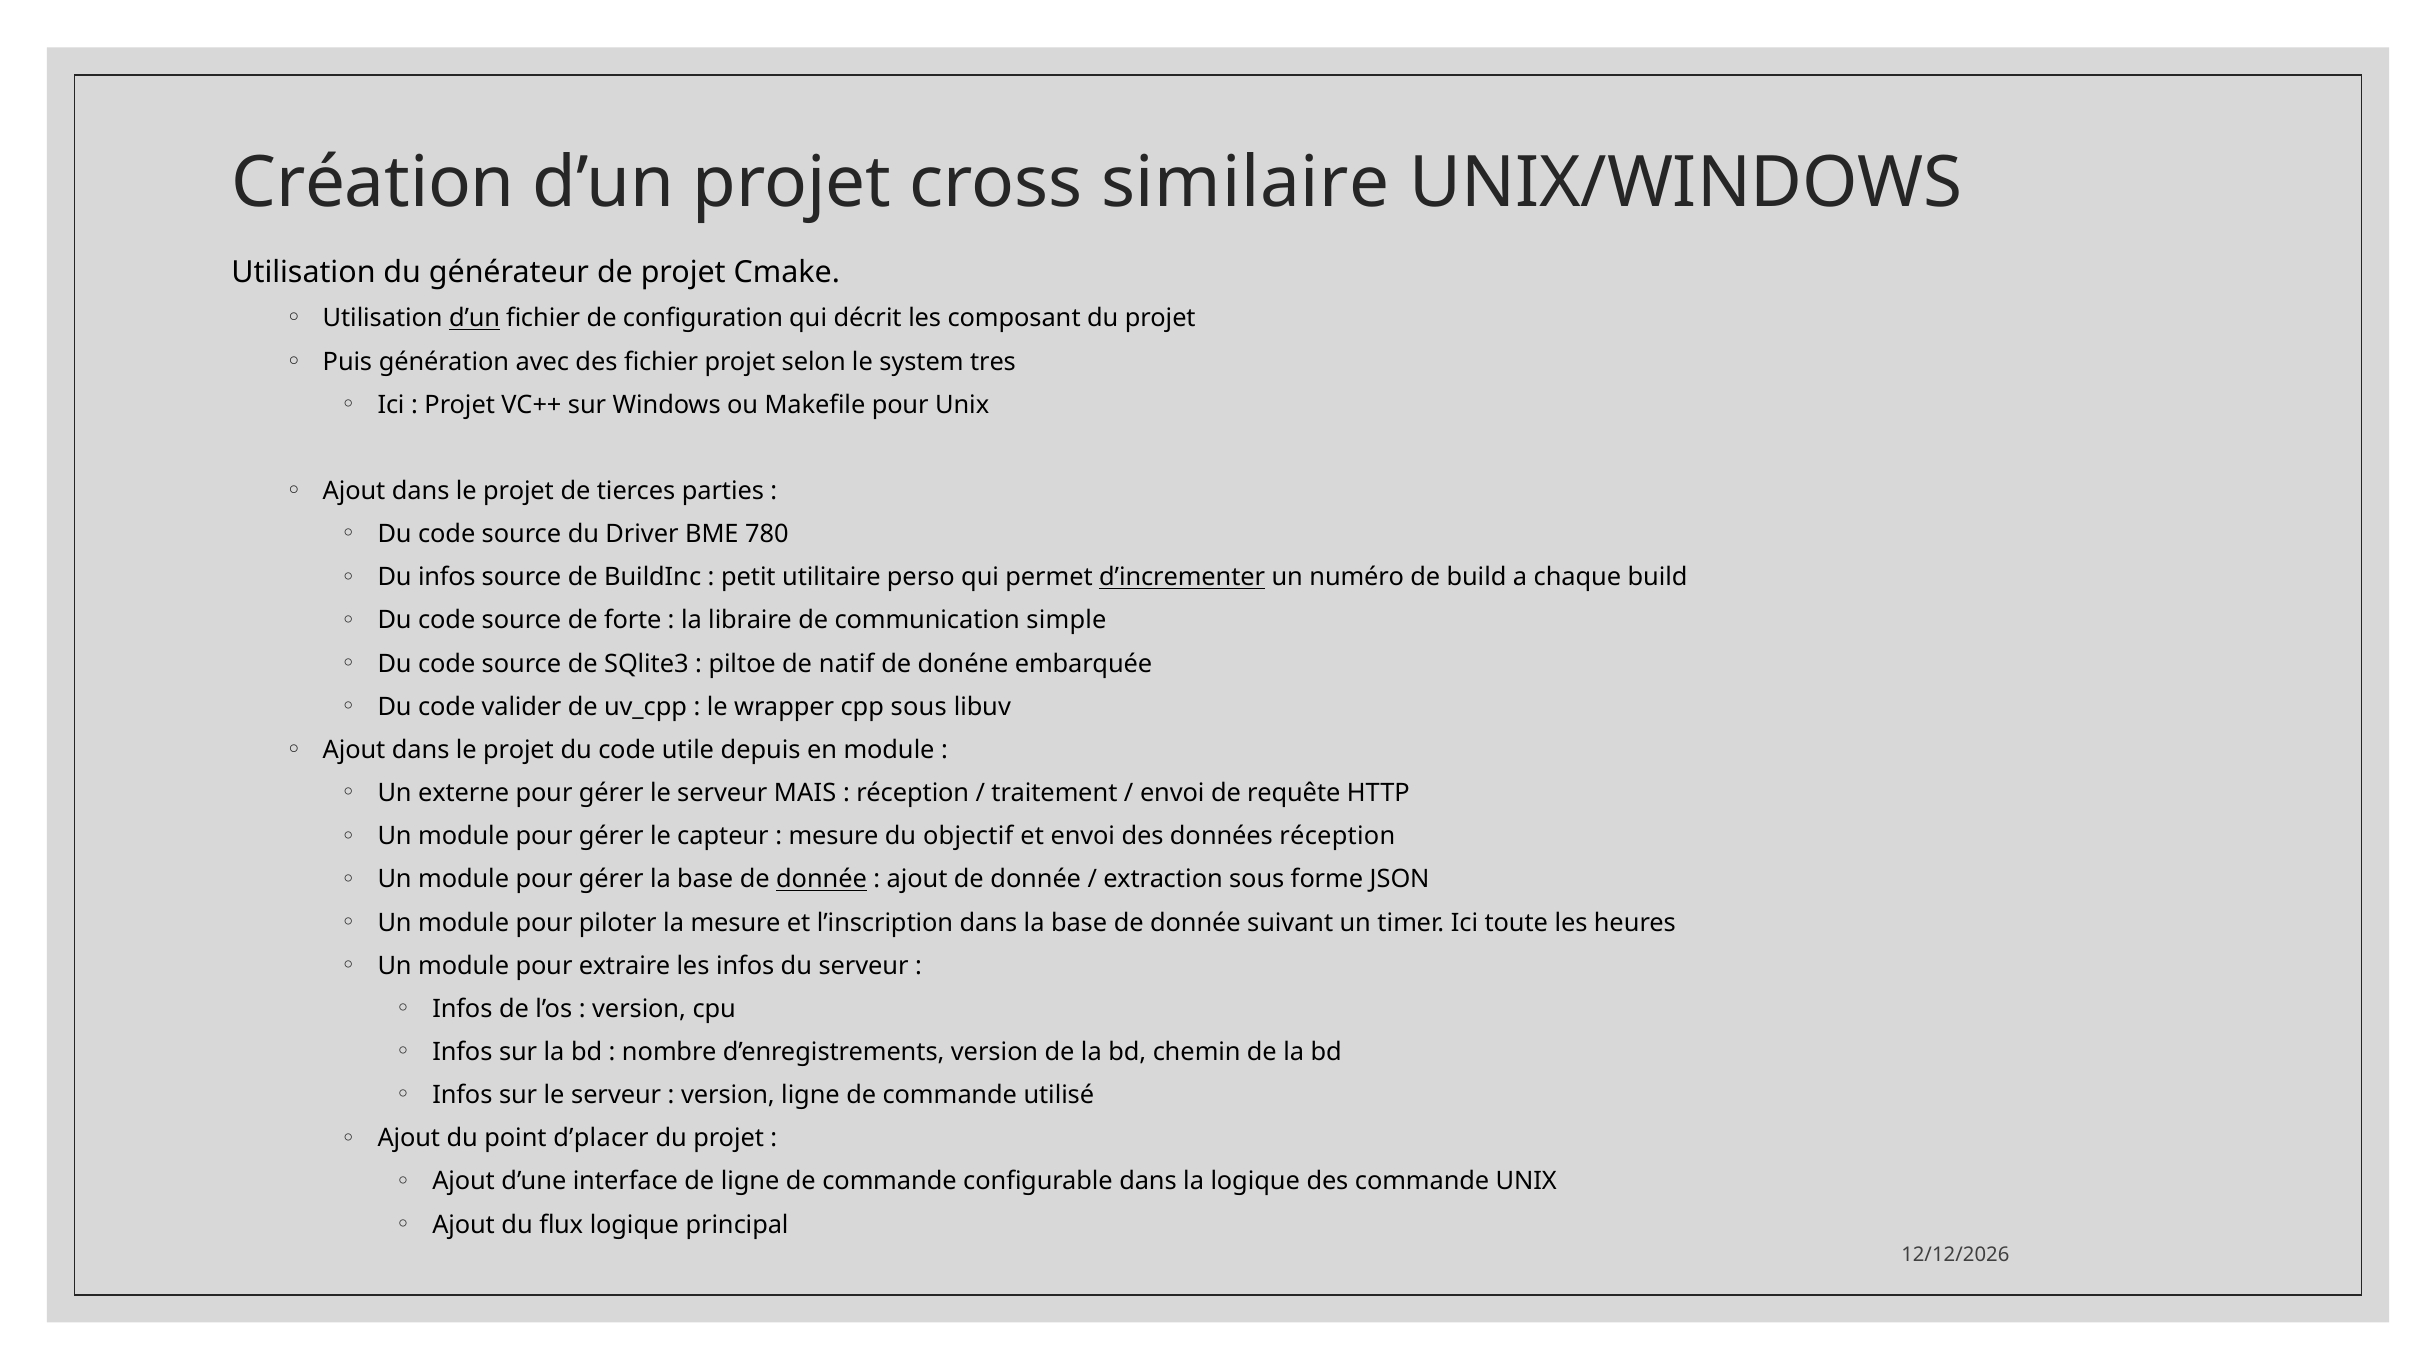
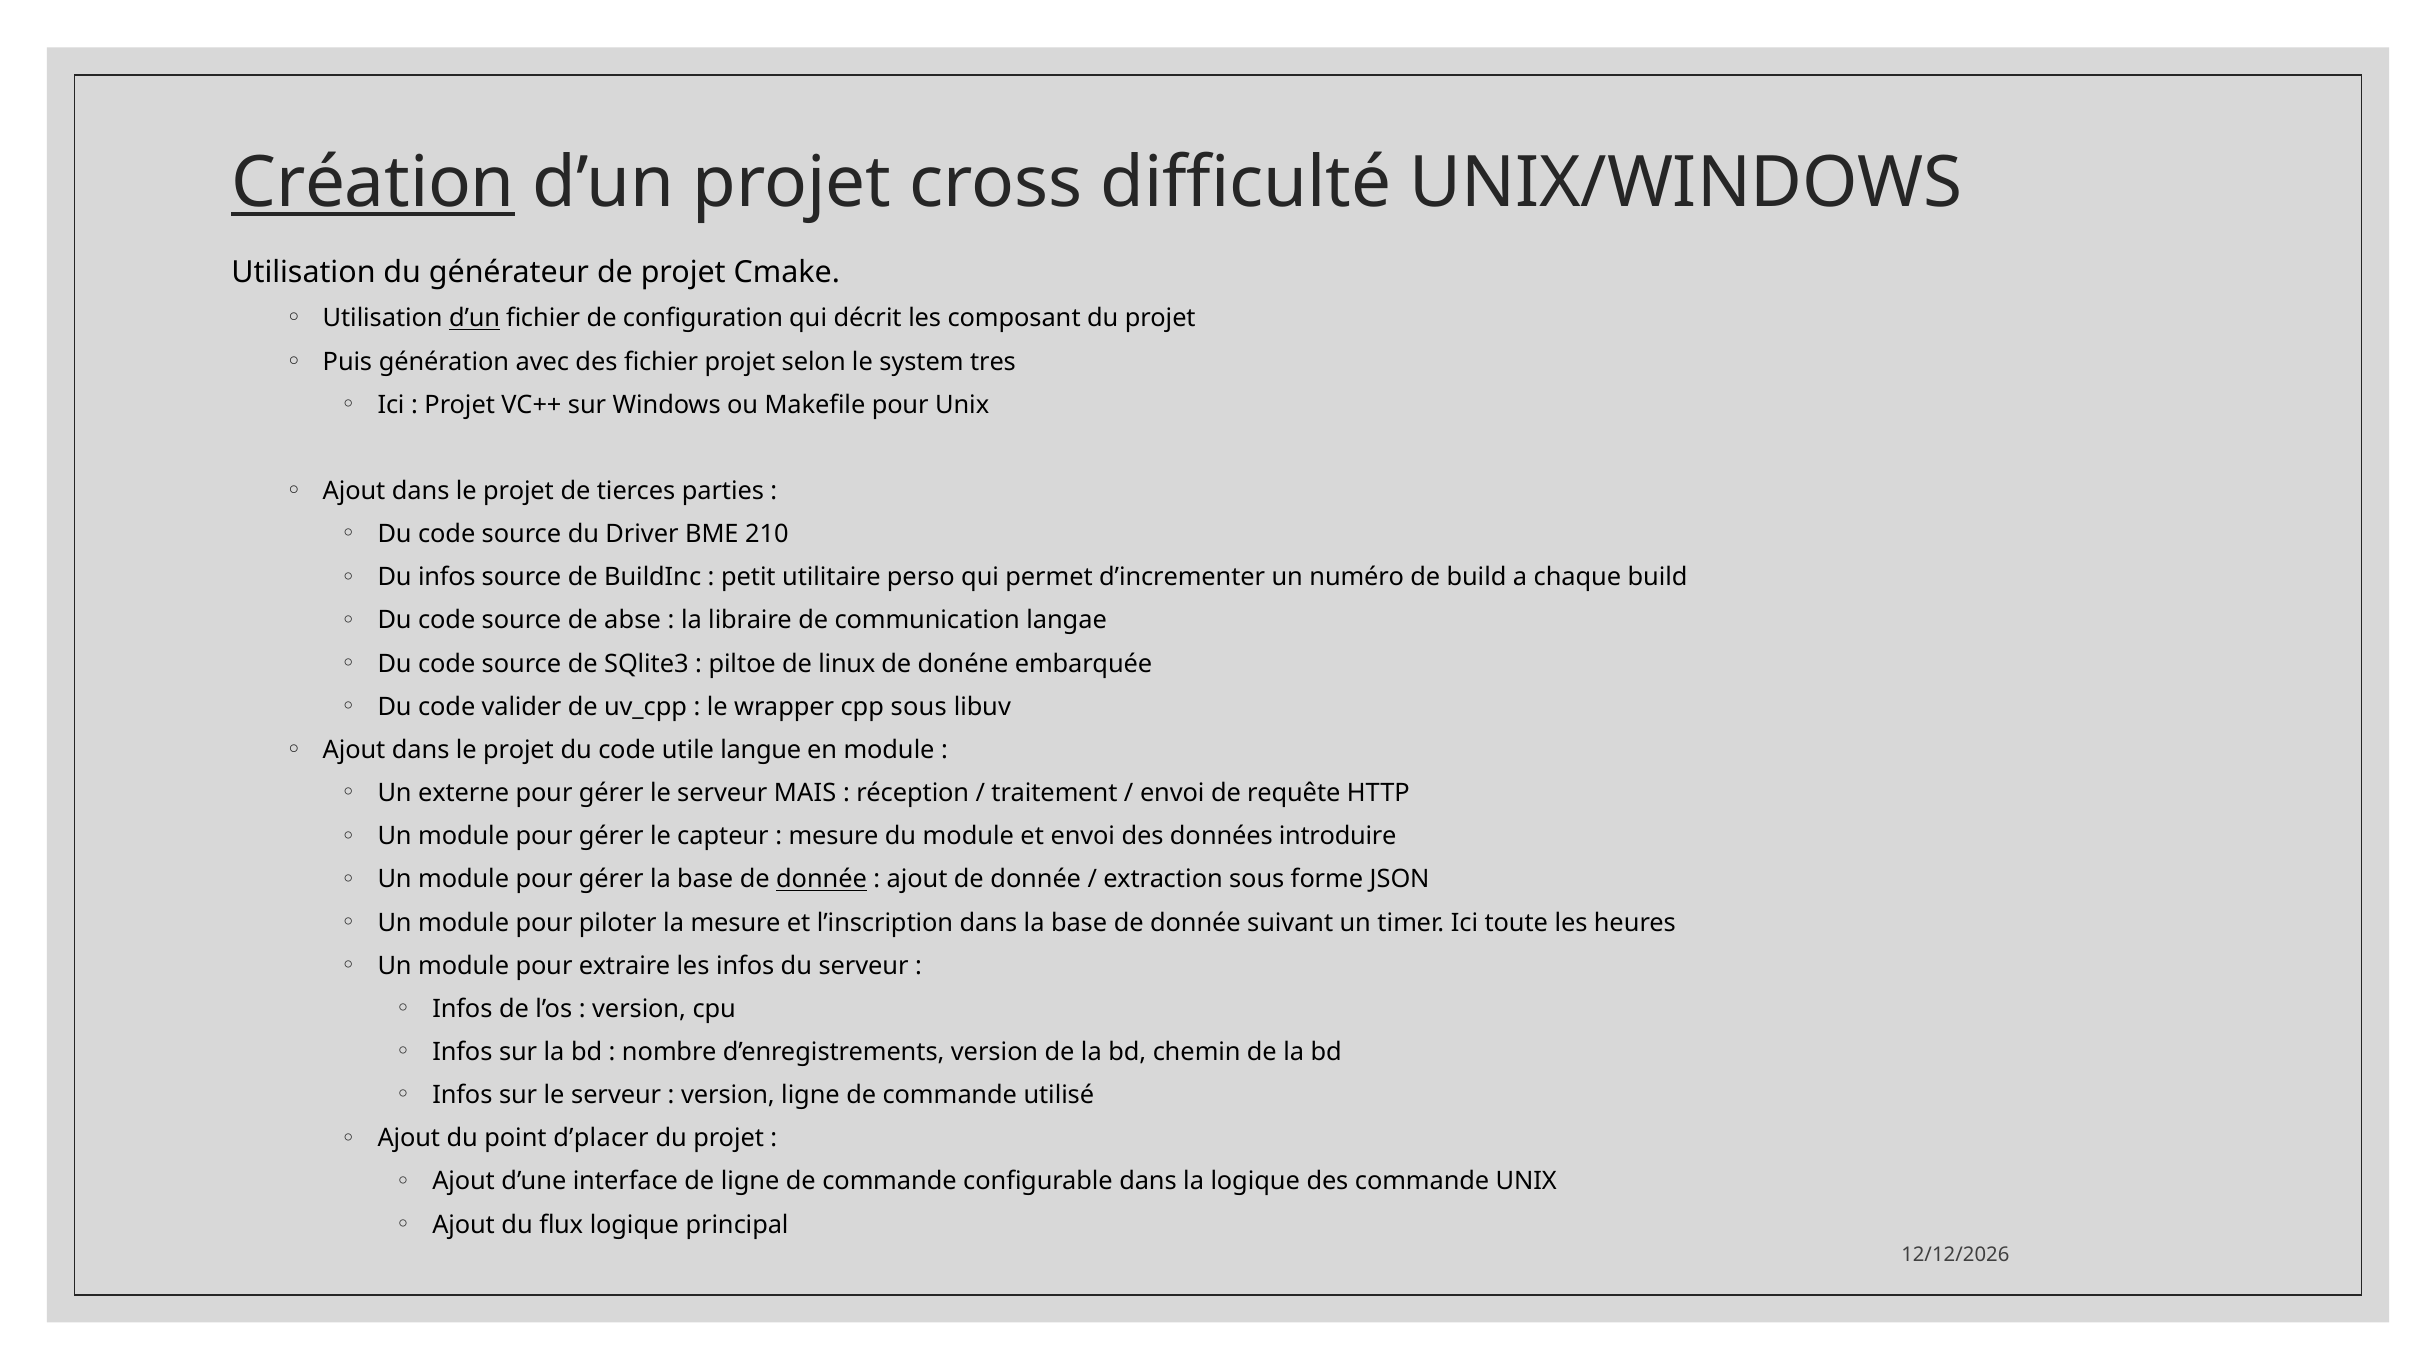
Création underline: none -> present (373, 183)
similaire: similaire -> difficulté (1246, 183)
780: 780 -> 210 (767, 534)
d’incrementer underline: present -> none (1182, 578)
forte: forte -> abse (633, 621)
simple: simple -> langae (1067, 621)
natif: natif -> linux (847, 664)
depuis: depuis -> langue (761, 750)
du objectif: objectif -> module (968, 836)
données réception: réception -> introduire (1338, 836)
